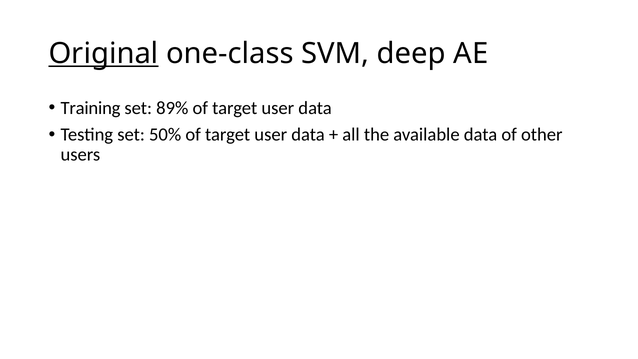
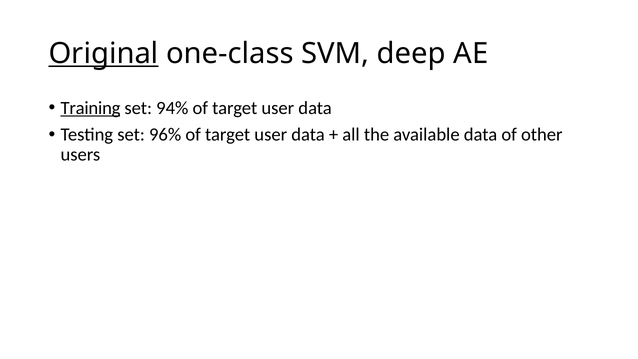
Training underline: none -> present (90, 108)
89%: 89% -> 94% (172, 108)
50%: 50% -> 96% (165, 135)
